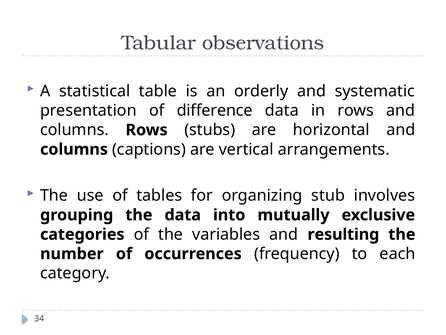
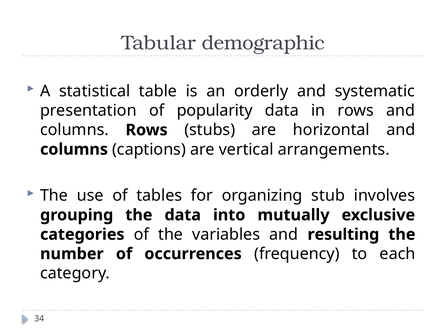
observations: observations -> demographic (263, 43)
difference: difference -> popularity (215, 110)
